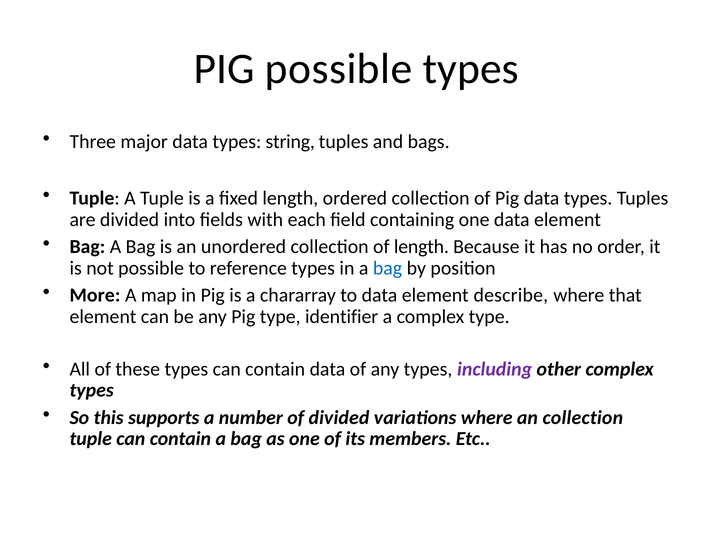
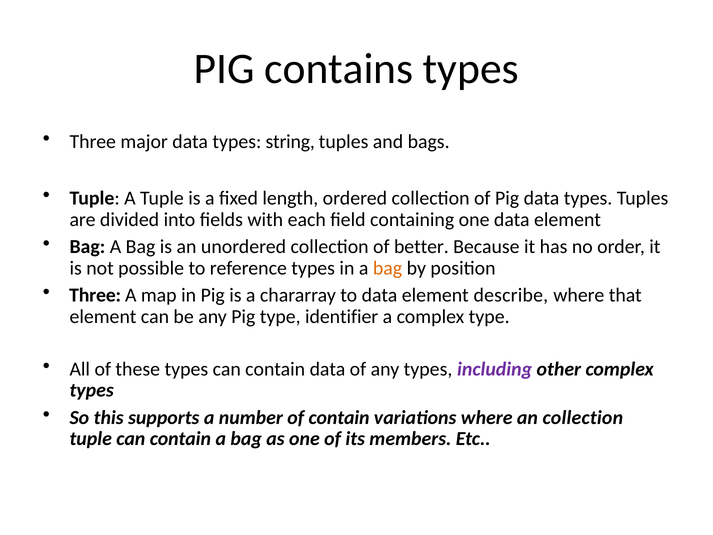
PIG possible: possible -> contains (339, 69)
of length: length -> better (421, 247)
bag colour: blue -> orange (388, 268)
More: More -> Three (95, 295)
of divided: divided -> contain (339, 417)
